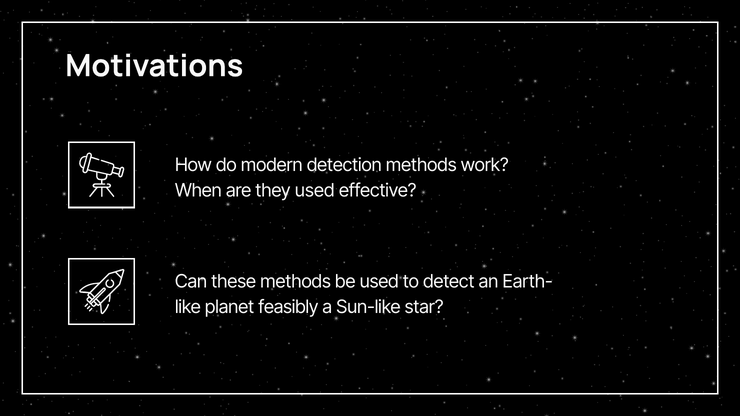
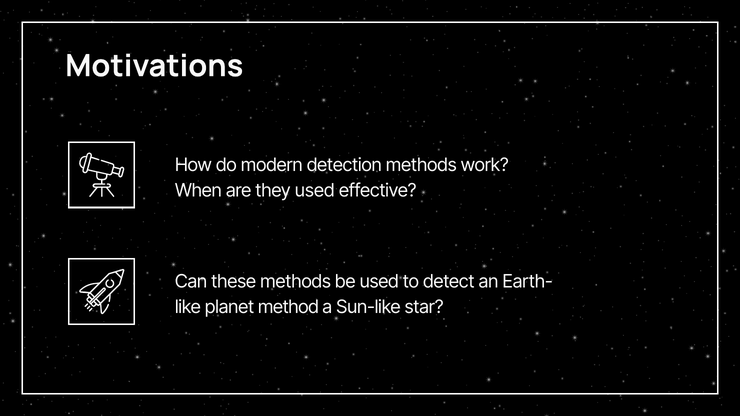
feasibly: feasibly -> method (288, 308)
